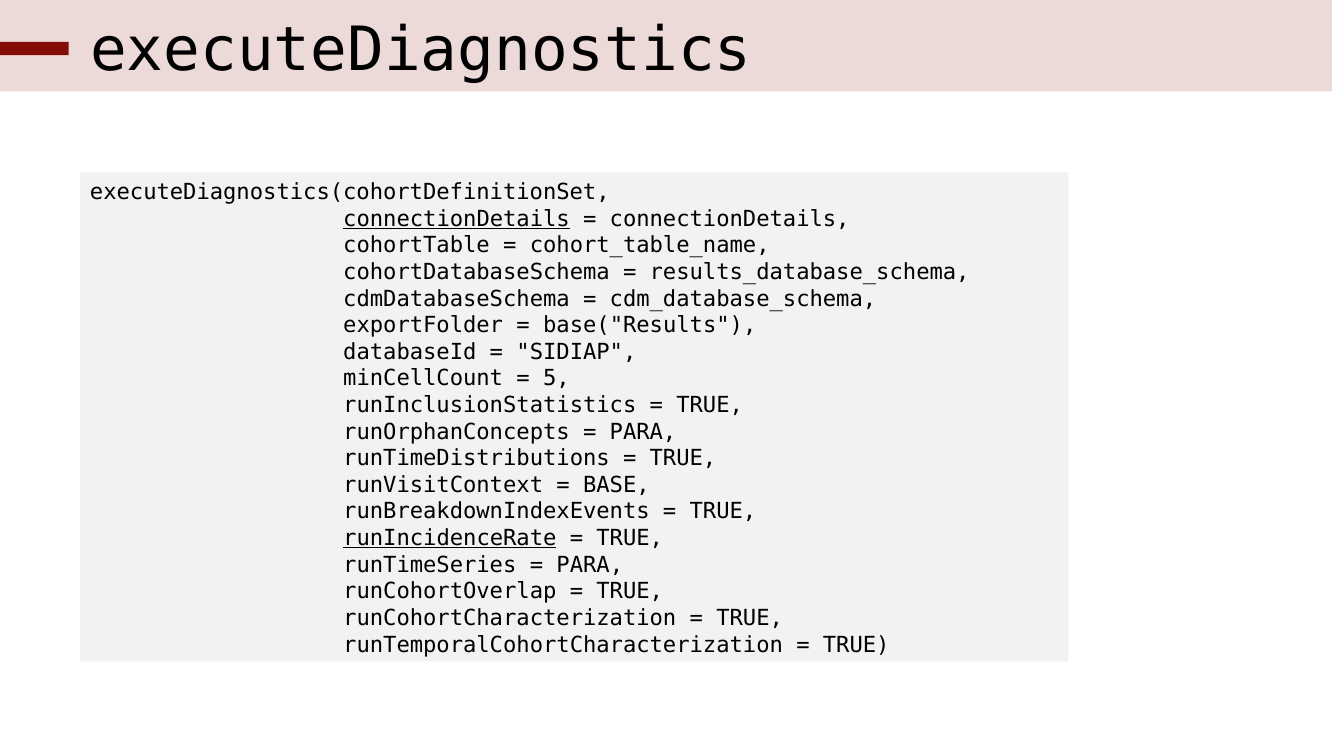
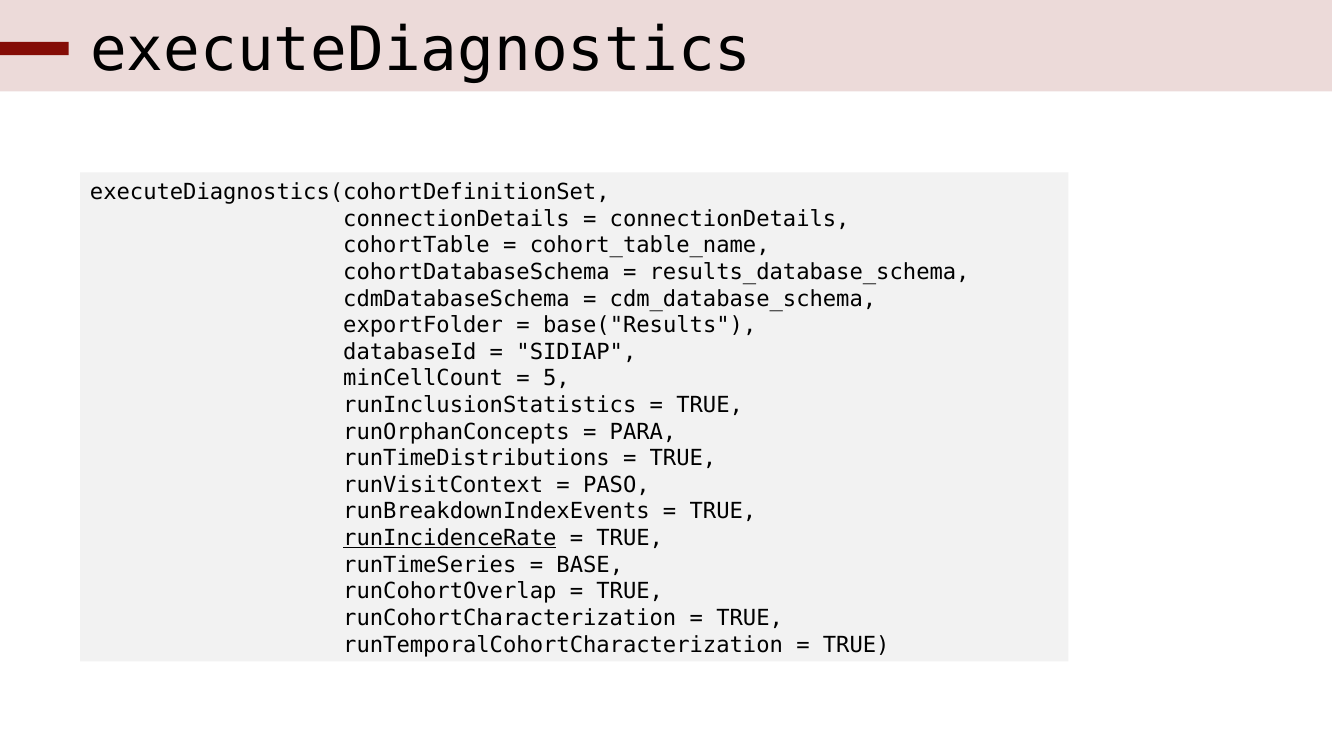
connectionDetails underline: present -> none (457, 219)
BASE: BASE -> PASO (616, 485)
PARA: PARA -> BASE (590, 565)
